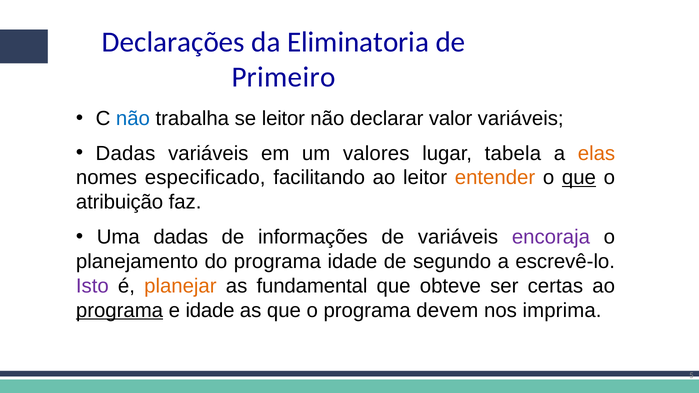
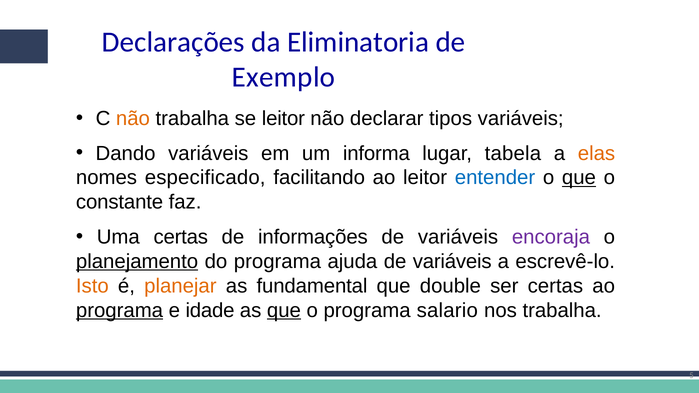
Primeiro: Primeiro -> Exemplo (284, 77)
não colour: blue -> orange (133, 119)
valor: valor -> tipos (451, 119)
Dadas: Dadas -> Dando (126, 153)
valores: valores -> informa (376, 153)
entender colour: orange -> blue (495, 178)
atribuição: atribuição -> constante (120, 202)
Uma dadas: dadas -> certas (181, 237)
planejamento underline: none -> present (137, 261)
programa idade: idade -> ajuda (352, 261)
segundo: segundo -> variáveis (452, 261)
Isto colour: purple -> orange (92, 286)
obteve: obteve -> double (450, 286)
que underline: none -> present (284, 310)
devem: devem -> salario (447, 310)
nos imprima: imprima -> trabalha (562, 310)
